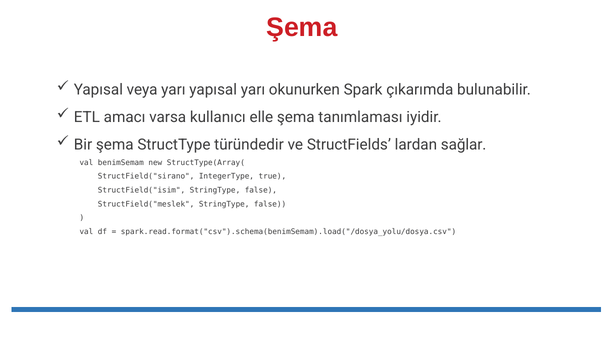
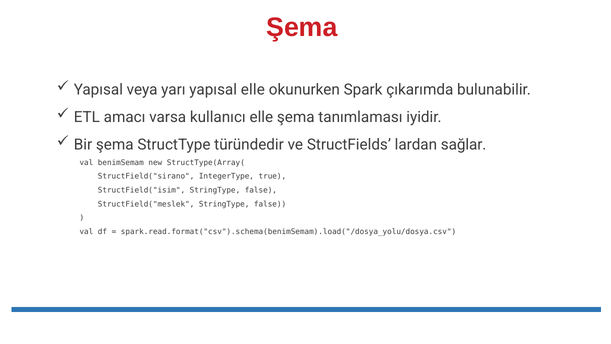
yapısal yarı: yarı -> elle (253, 90)
